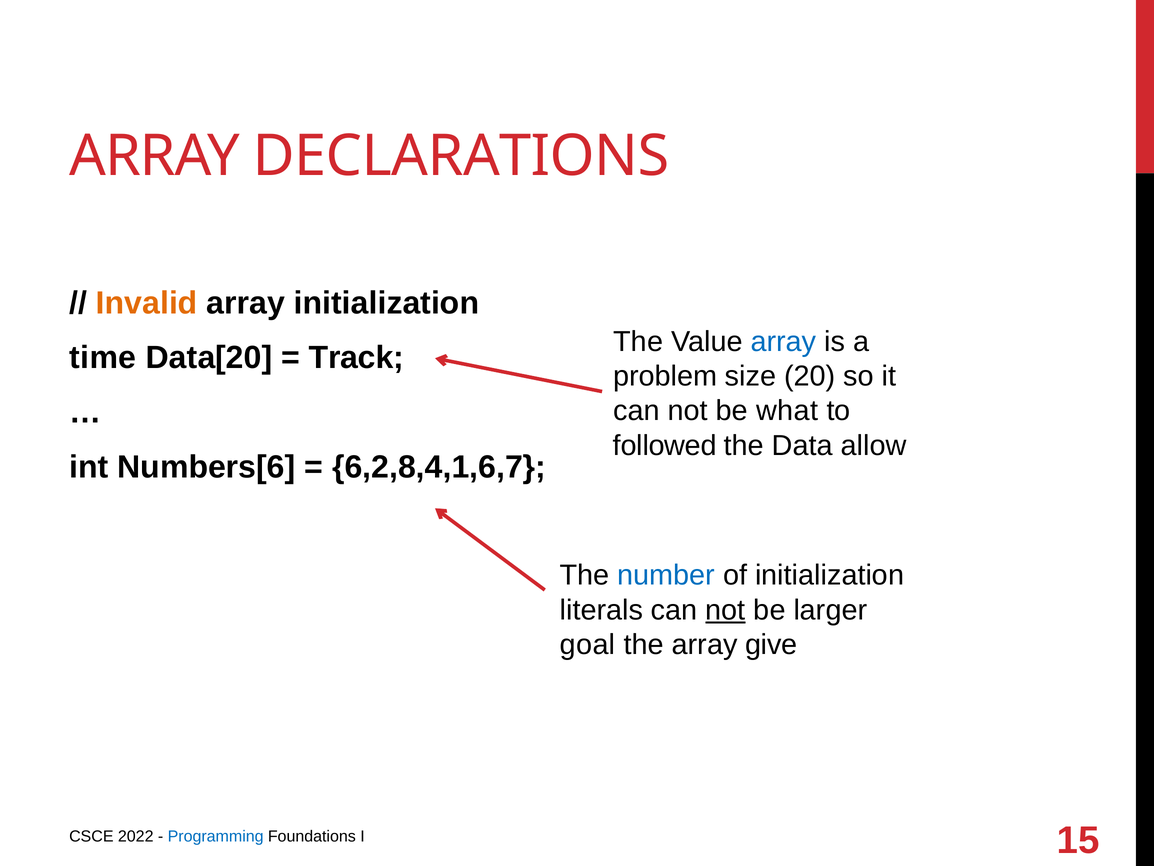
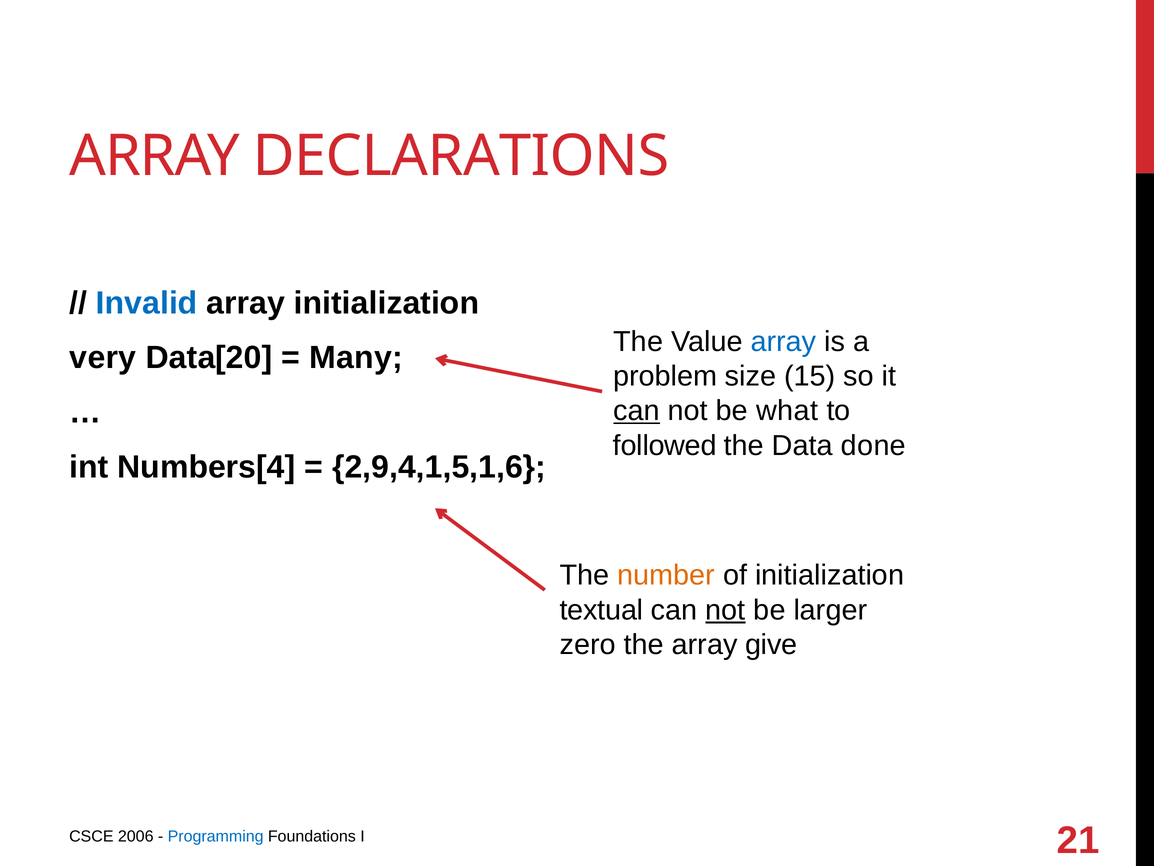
Invalid colour: orange -> blue (147, 303)
time: time -> very (103, 358)
Track: Track -> Many (356, 358)
20: 20 -> 15 (810, 376)
can underline: none -> present (637, 411)
allow: allow -> done (873, 445)
Numbers[6: Numbers[6 -> Numbers[4 (206, 467)
6,2,8,4,1,6,7: 6,2,8,4,1,6,7 -> 2,9,4,1,5,1,6 (439, 467)
number colour: blue -> orange (666, 575)
literals: literals -> textual (601, 610)
goal: goal -> zero (588, 644)
2022: 2022 -> 2006 (136, 836)
15: 15 -> 21 (1078, 840)
